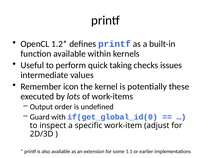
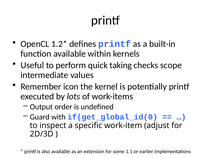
issues: issues -> scope (171, 65)
potentially these: these -> printf (179, 87)
